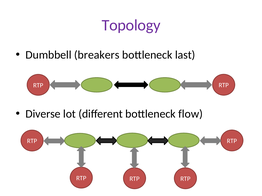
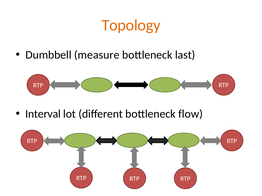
Topology colour: purple -> orange (131, 25)
breakers: breakers -> measure (97, 55)
Diverse: Diverse -> Interval (43, 114)
